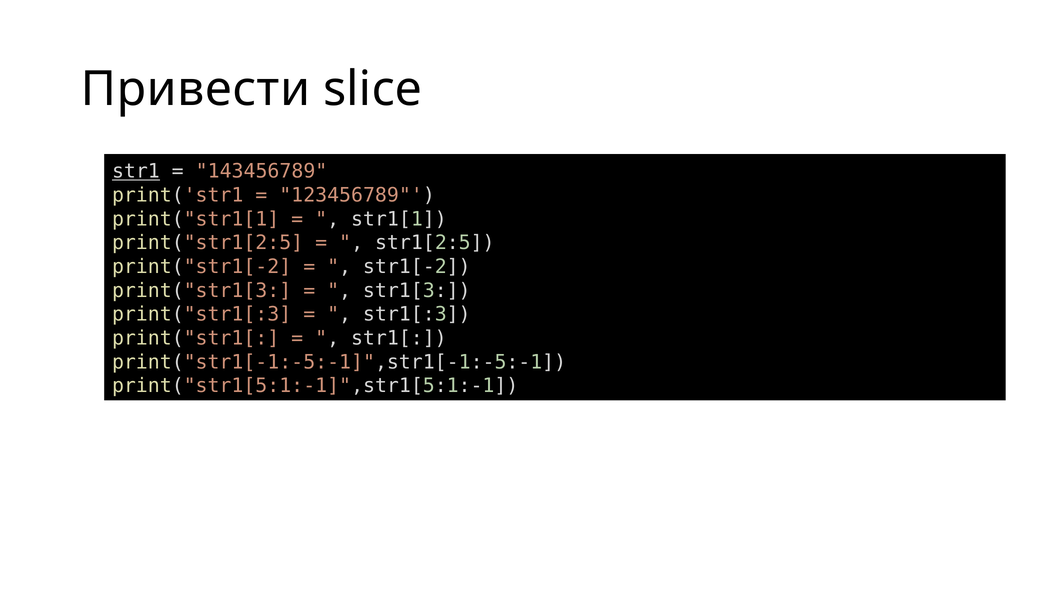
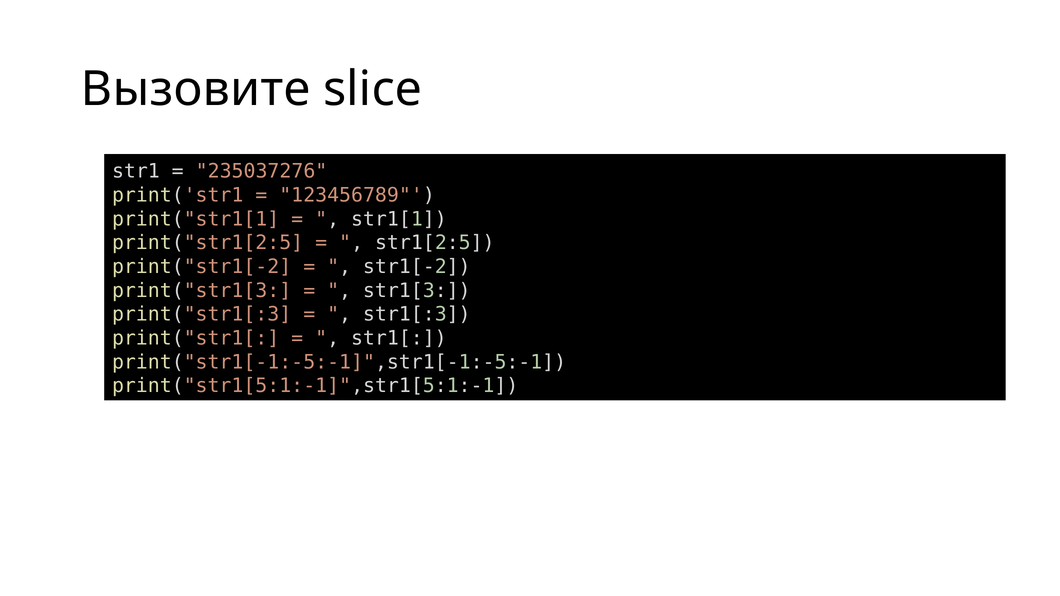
Привести: Привести -> Вызовите (196, 89)
str1 underline: present -> none (136, 171)
143456789: 143456789 -> 235037276 (262, 171)
